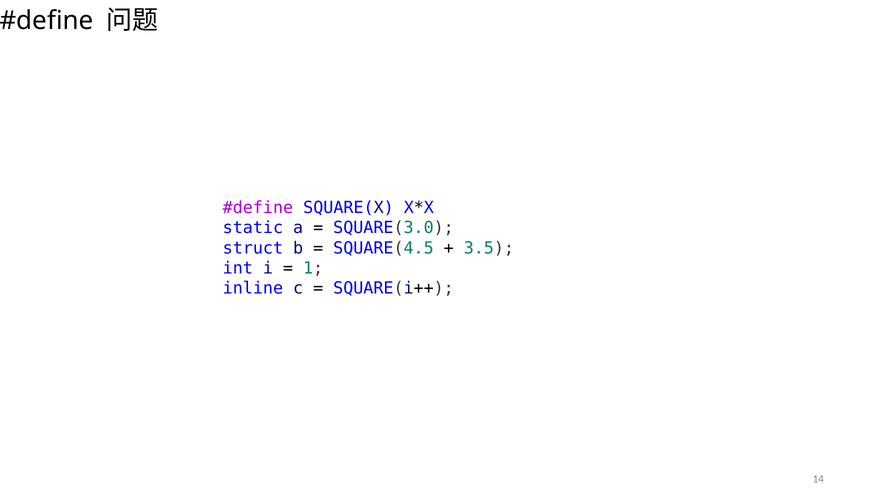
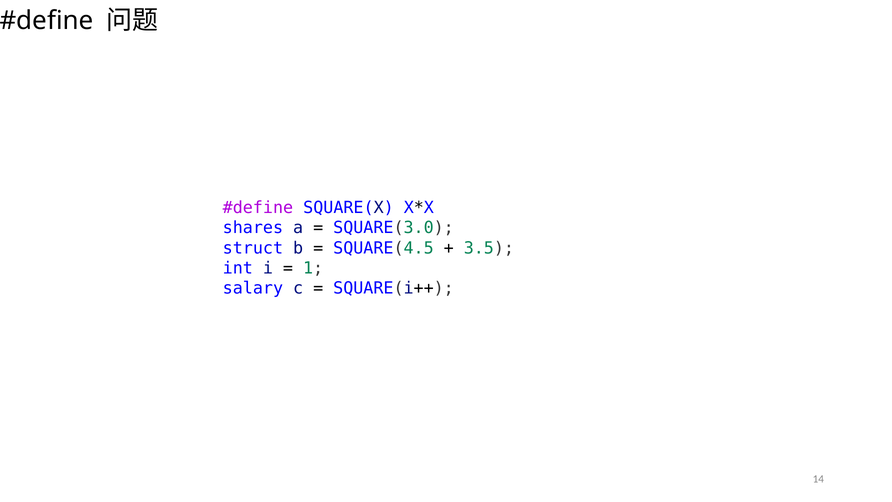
static: static -> shares (253, 228)
inline: inline -> salary (253, 288)
